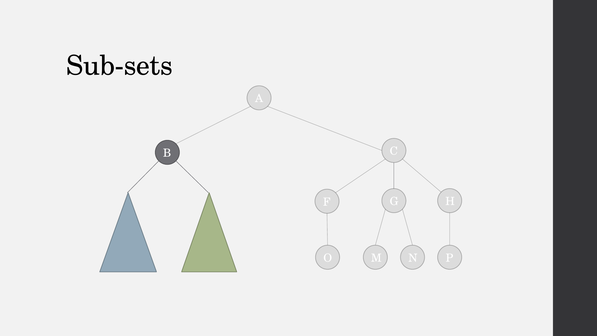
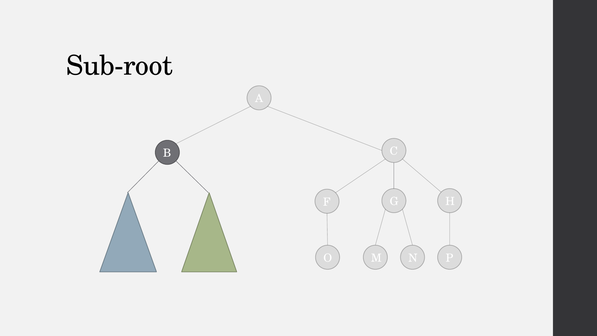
Sub-sets: Sub-sets -> Sub-root (120, 66)
